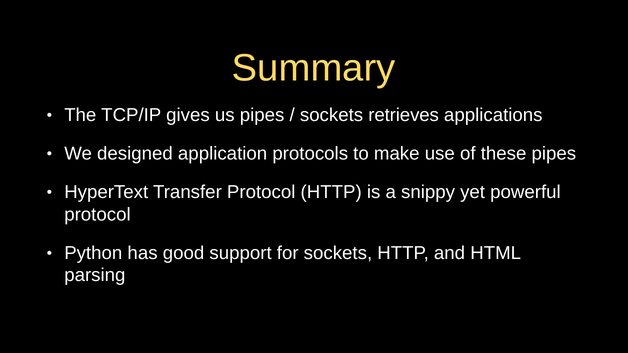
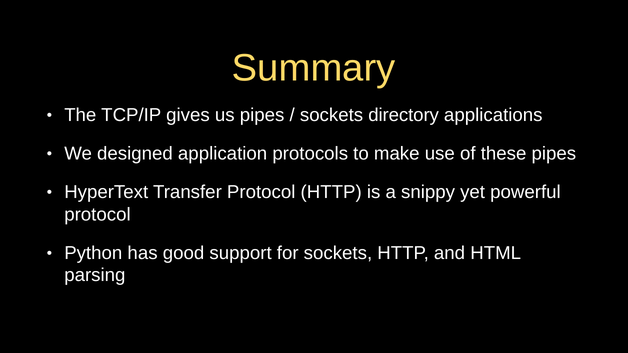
retrieves: retrieves -> directory (404, 115)
